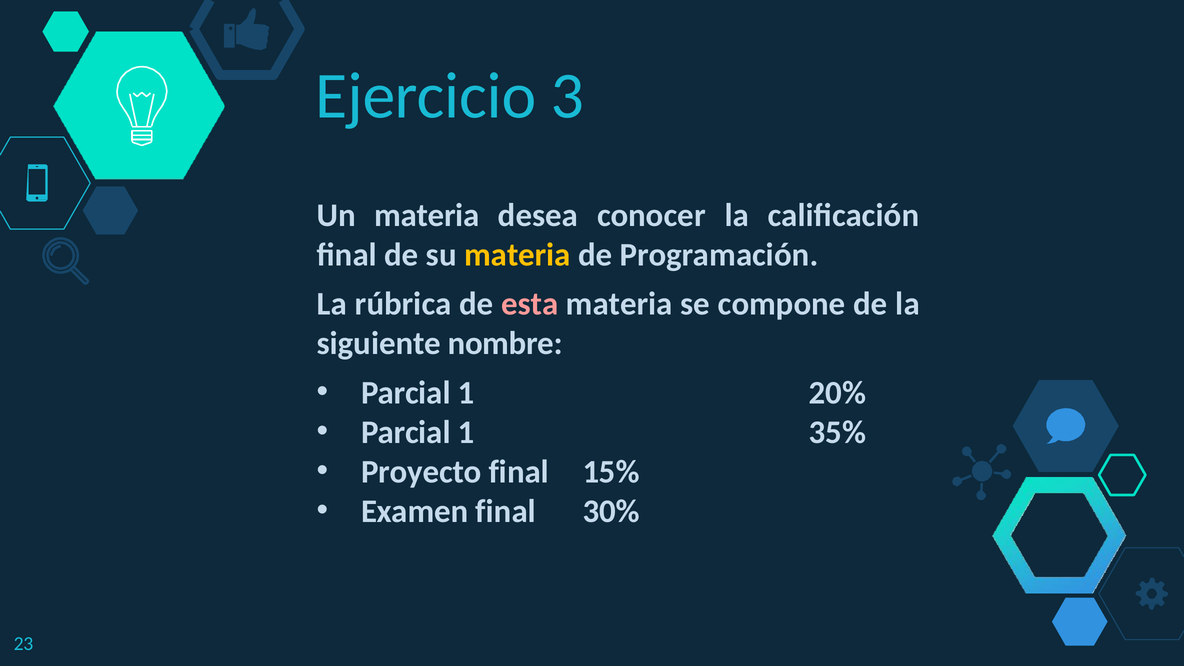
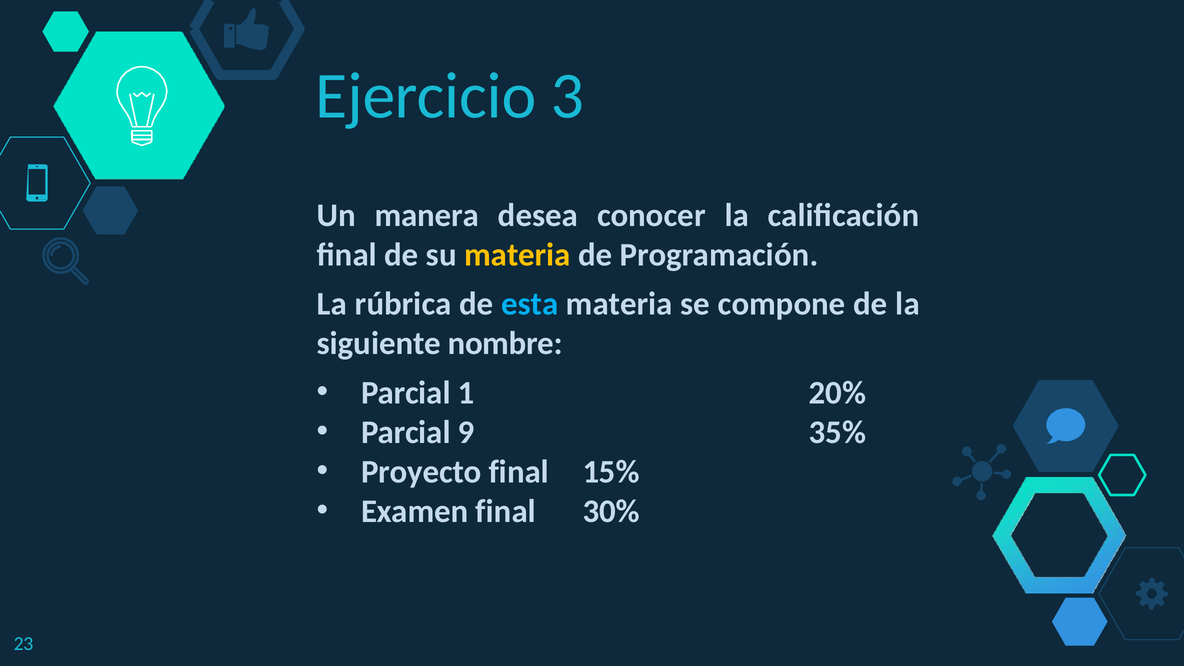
Un materia: materia -> manera (427, 215)
esta colour: pink -> light blue (530, 304)
1: 1 -> 9 (466, 432)
